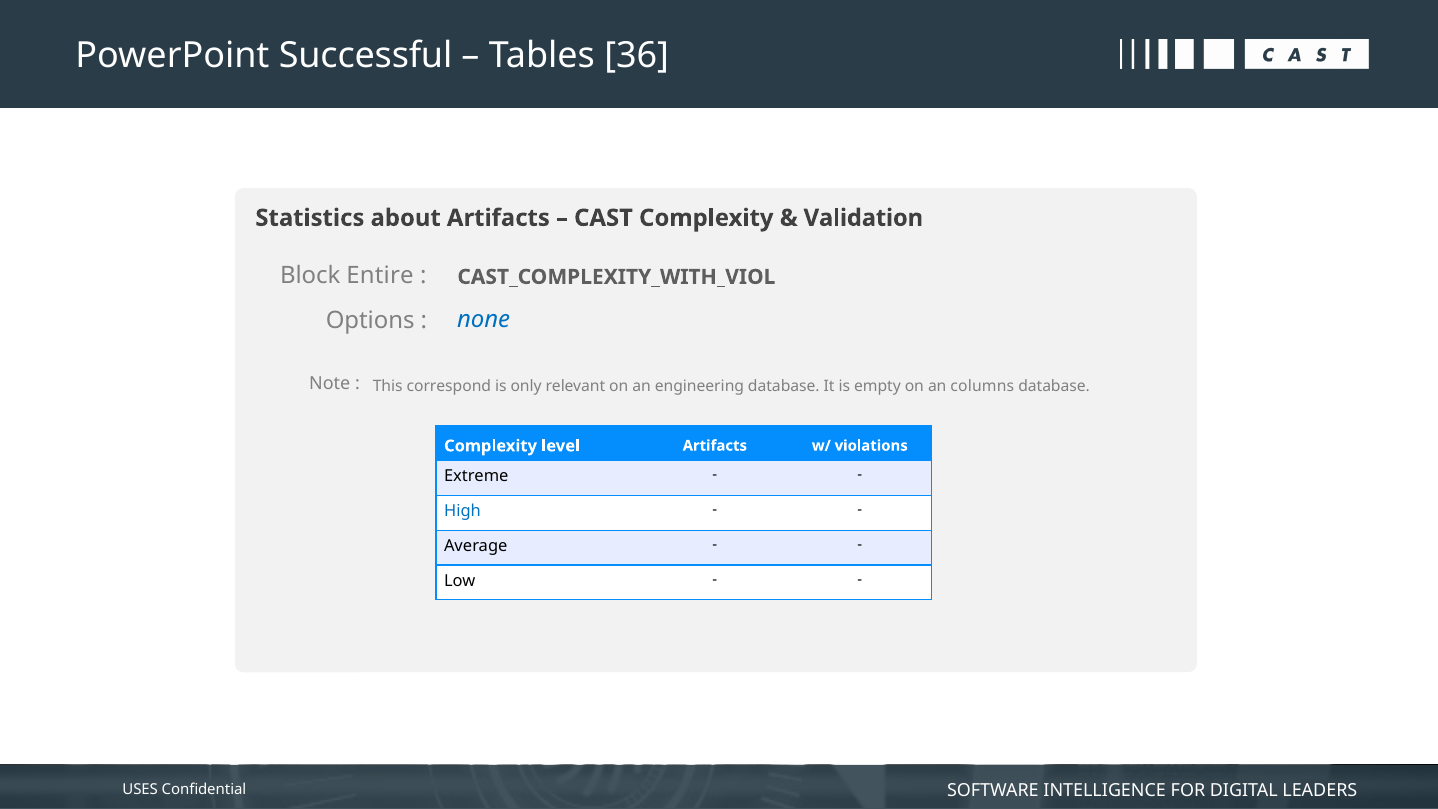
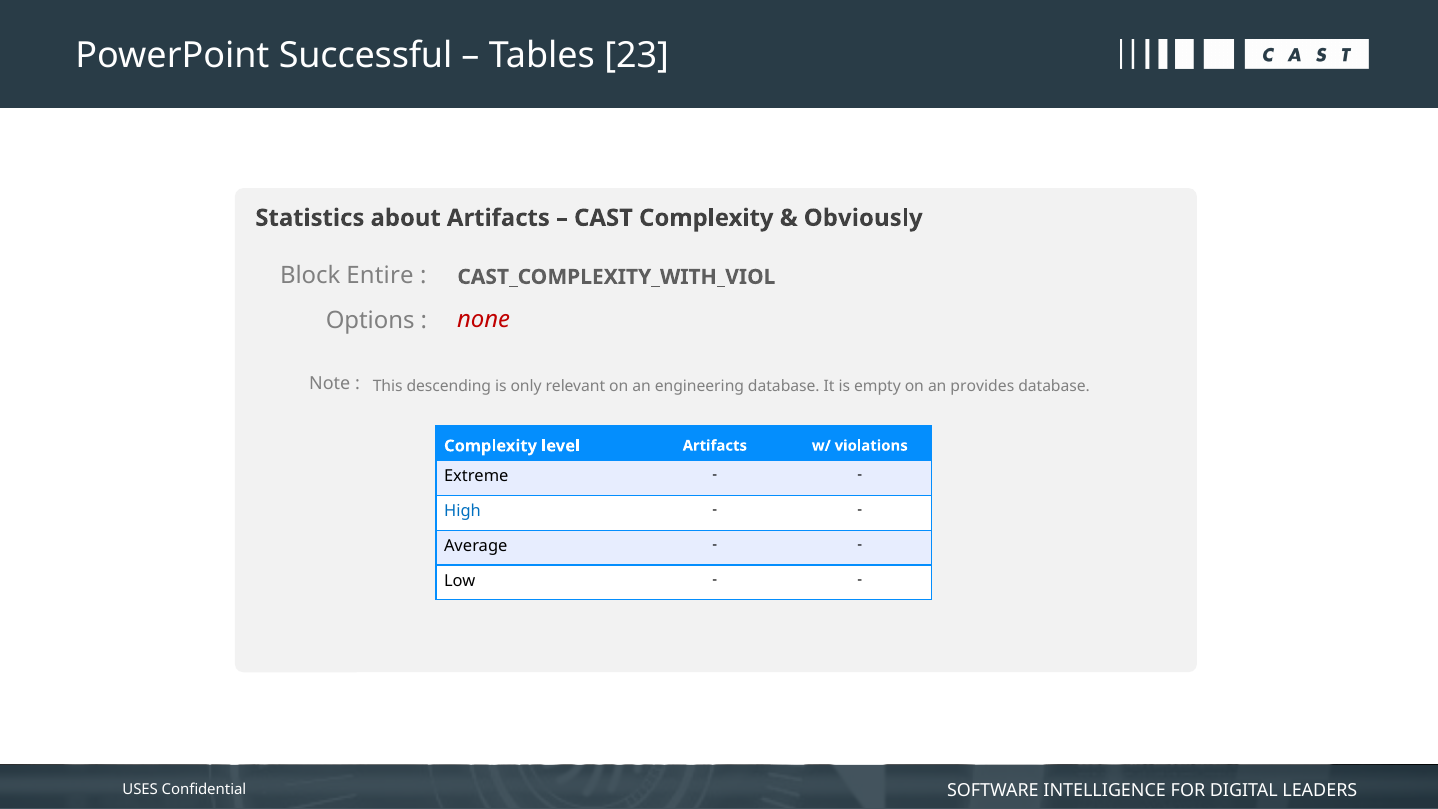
36: 36 -> 23 (637, 56)
Validation: Validation -> Obviously (863, 218)
none colour: blue -> red (484, 319)
correspond: correspond -> descending (449, 386)
columns: columns -> provides (982, 386)
